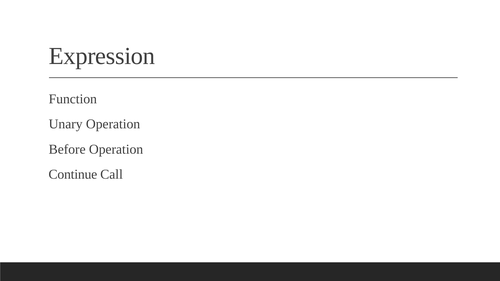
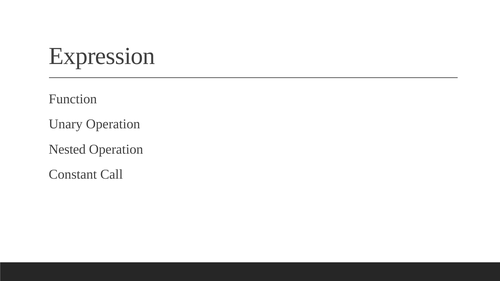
Before: Before -> Nested (67, 149)
Continue: Continue -> Constant (73, 175)
